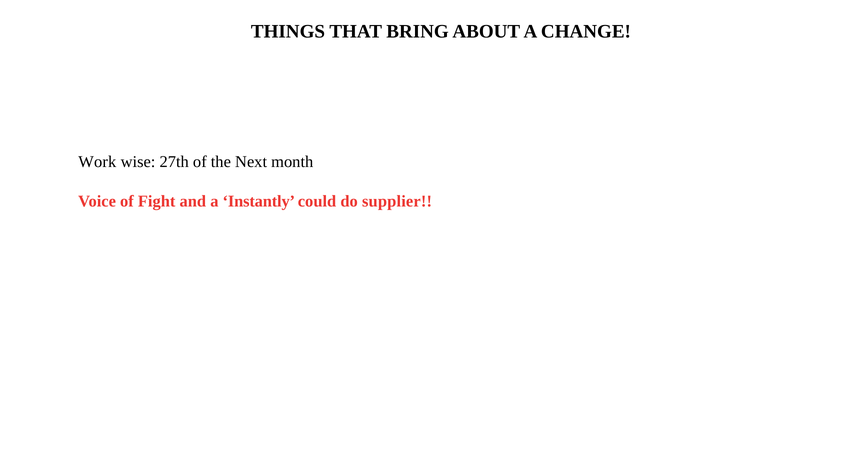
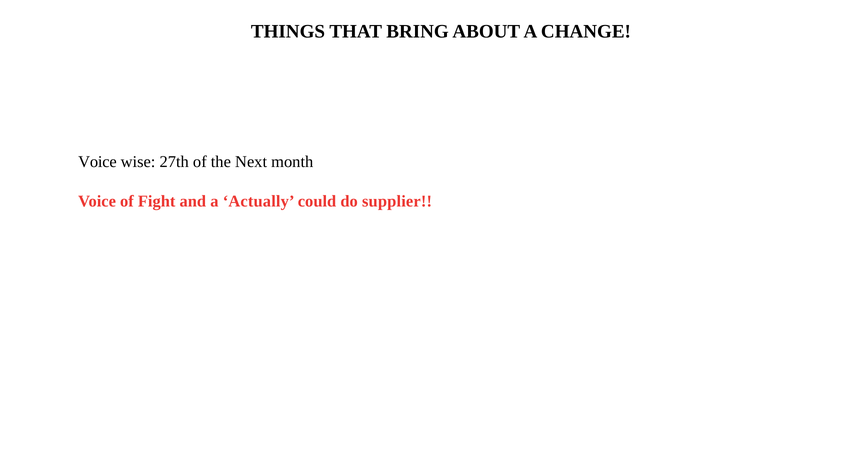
Work: Work -> Voice (97, 162)
Instantly: Instantly -> Actually (259, 201)
